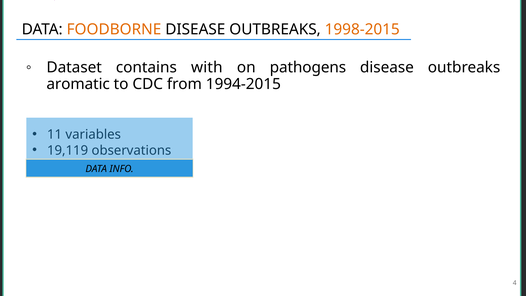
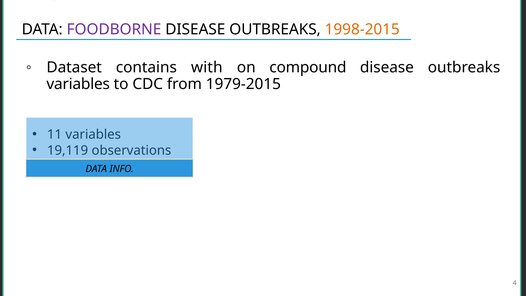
FOODBORNE colour: orange -> purple (114, 30)
on pathogens: pathogens -> compound (308, 68)
aromatic: aromatic -> variables (78, 84)
1994-2015: 1994-2015 -> 1979-2015 (243, 84)
